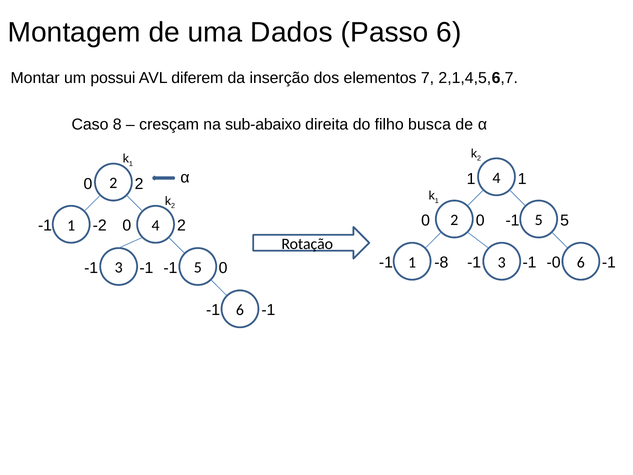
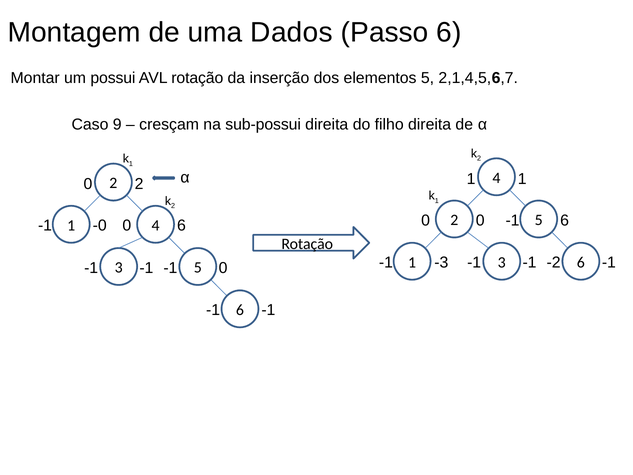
AVL diferem: diferem -> rotação (197, 78)
elementos 7: 7 -> 5 (428, 78)
8: 8 -> 9 (117, 124)
sub-abaixo: sub-abaixo -> sub-possui (263, 124)
filho busca: busca -> direita (430, 124)
0 5: 5 -> 6 (565, 220)
-2: -2 -> -0 (100, 225)
-1 2: 2 -> 6 (181, 225)
-8: -8 -> -3 (441, 262)
-0: -0 -> -2 (554, 262)
